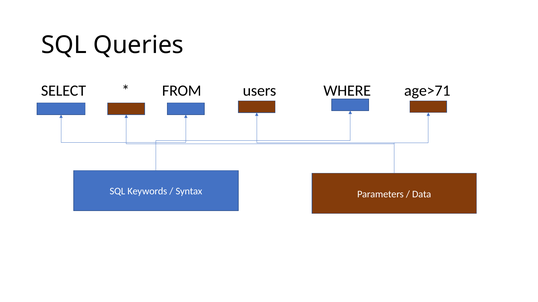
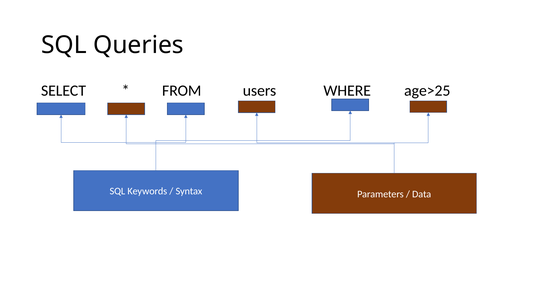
age>71: age>71 -> age>25 (427, 91)
